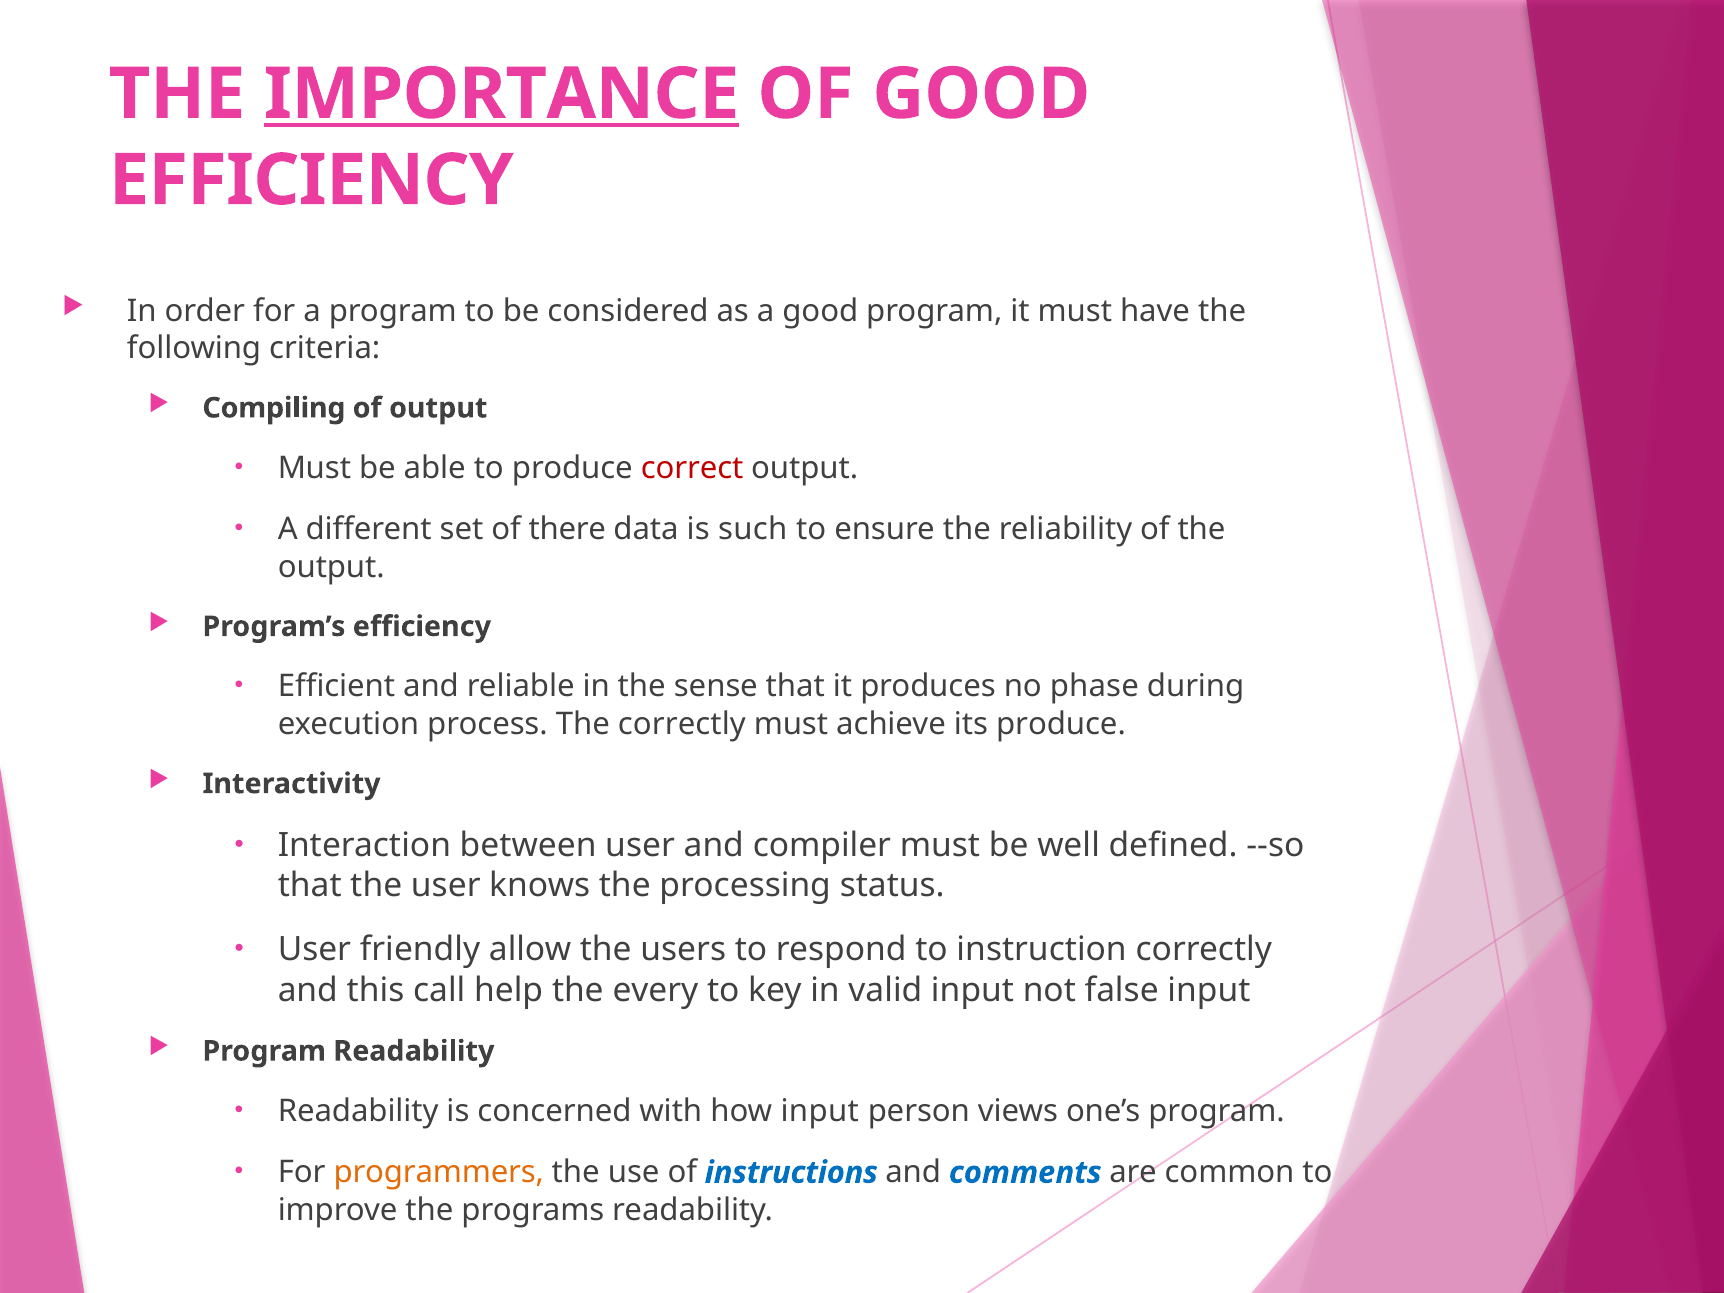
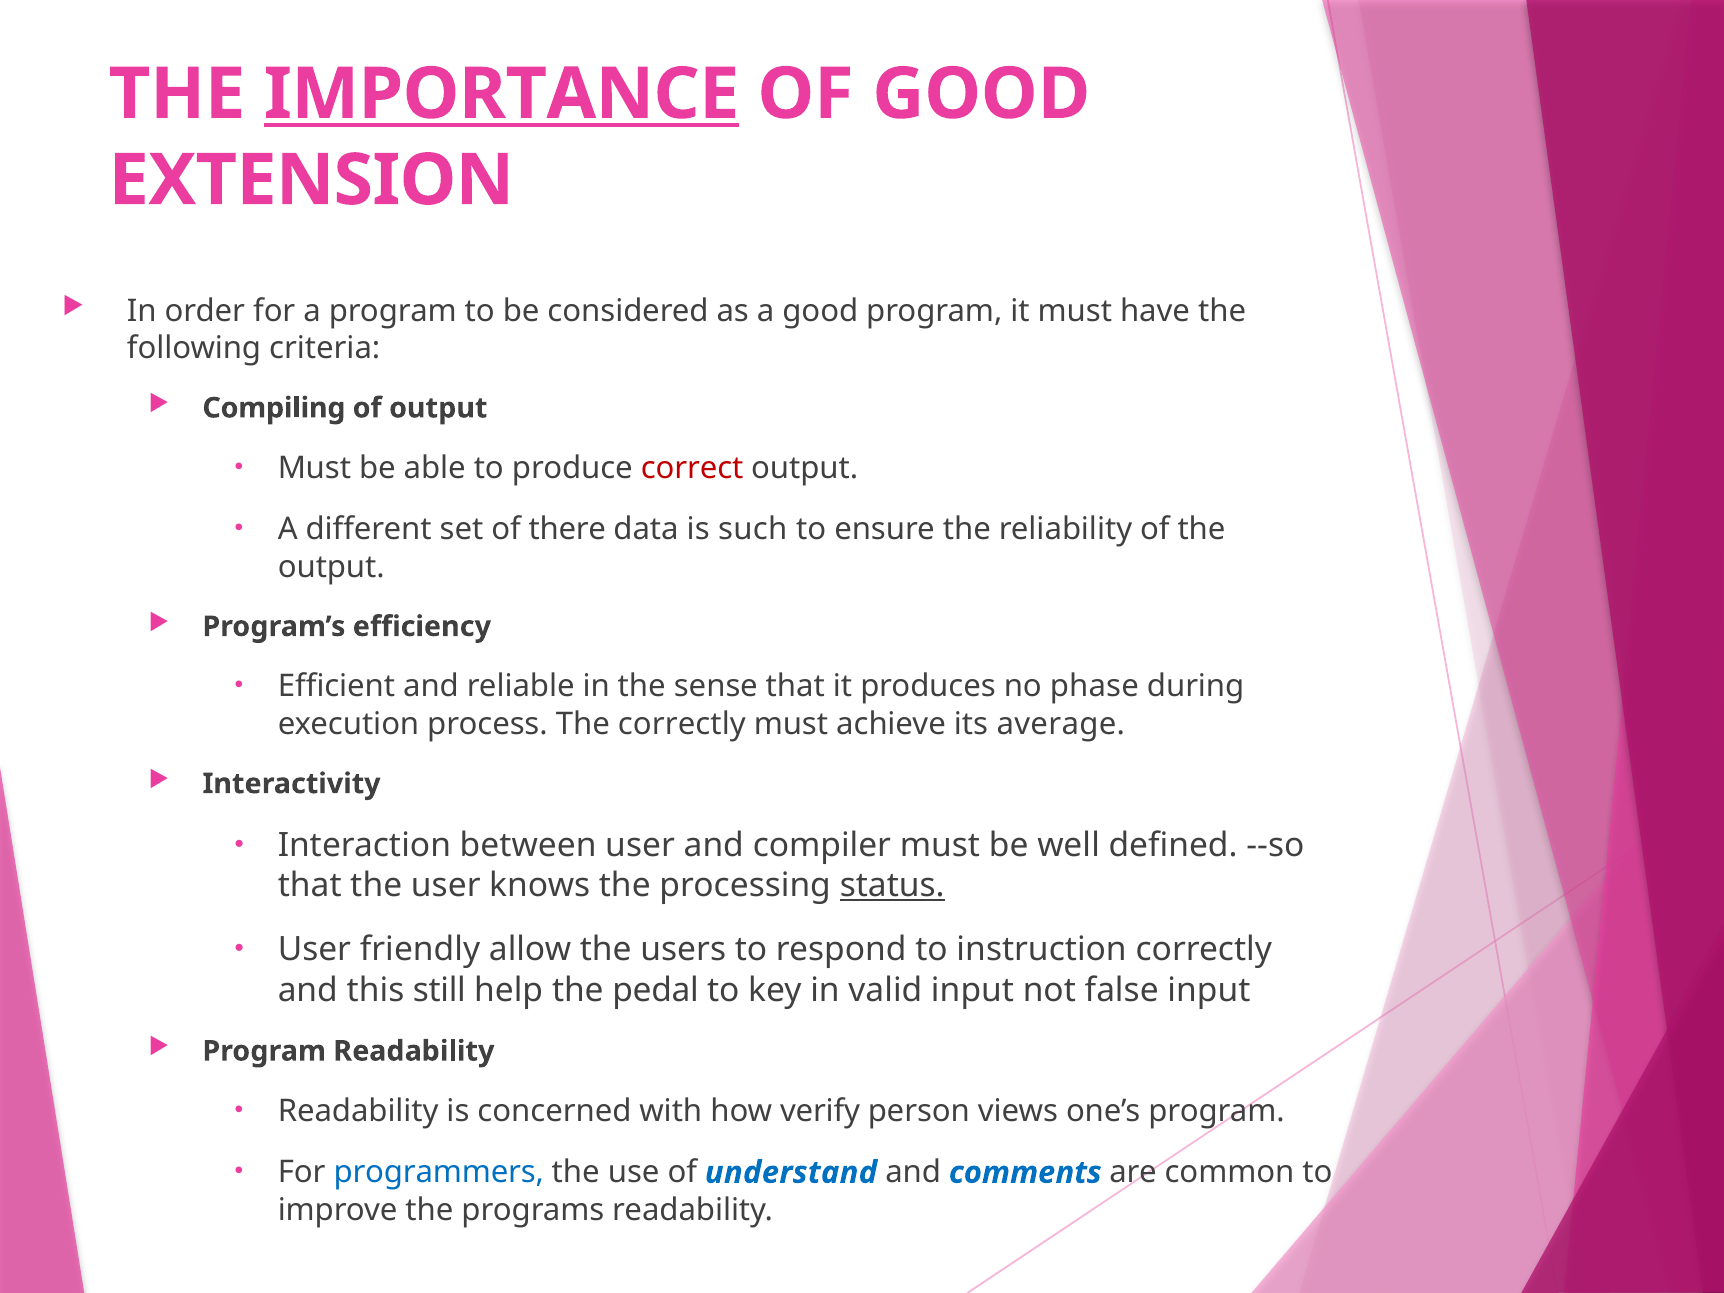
EFFICIENCY: EFFICIENCY -> EXTENSION (311, 180)
its produce: produce -> average (1061, 724)
status underline: none -> present (892, 886)
call: call -> still (439, 990)
every: every -> pedal (656, 990)
how input: input -> verify (820, 1111)
programmers colour: orange -> blue (439, 1173)
instructions: instructions -> understand (791, 1173)
